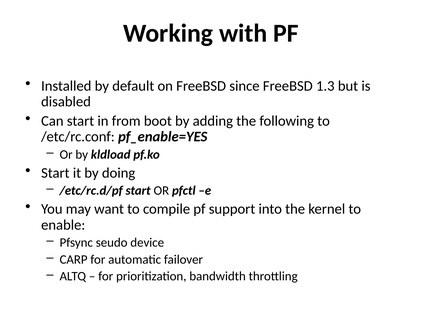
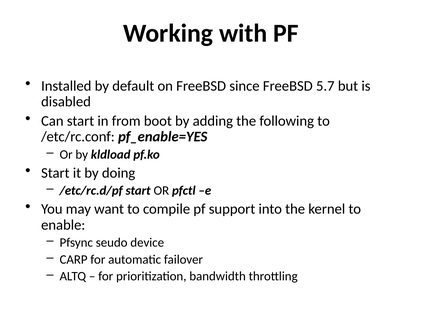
1.3: 1.3 -> 5.7 (325, 86)
